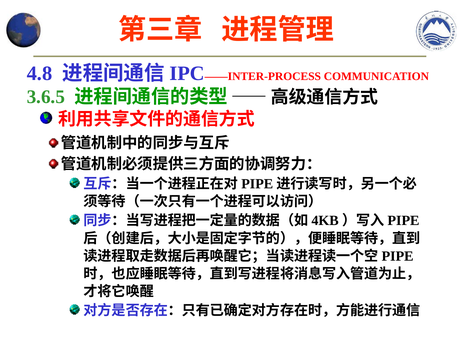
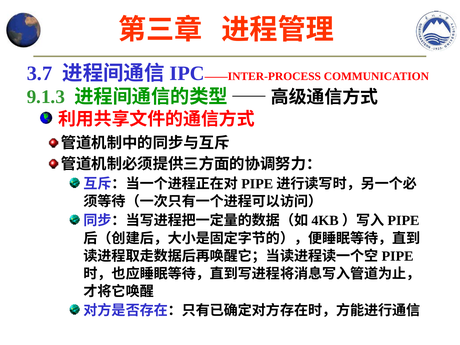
4.8: 4.8 -> 3.7 (39, 73)
3.6.5: 3.6.5 -> 9.1.3 (46, 97)
